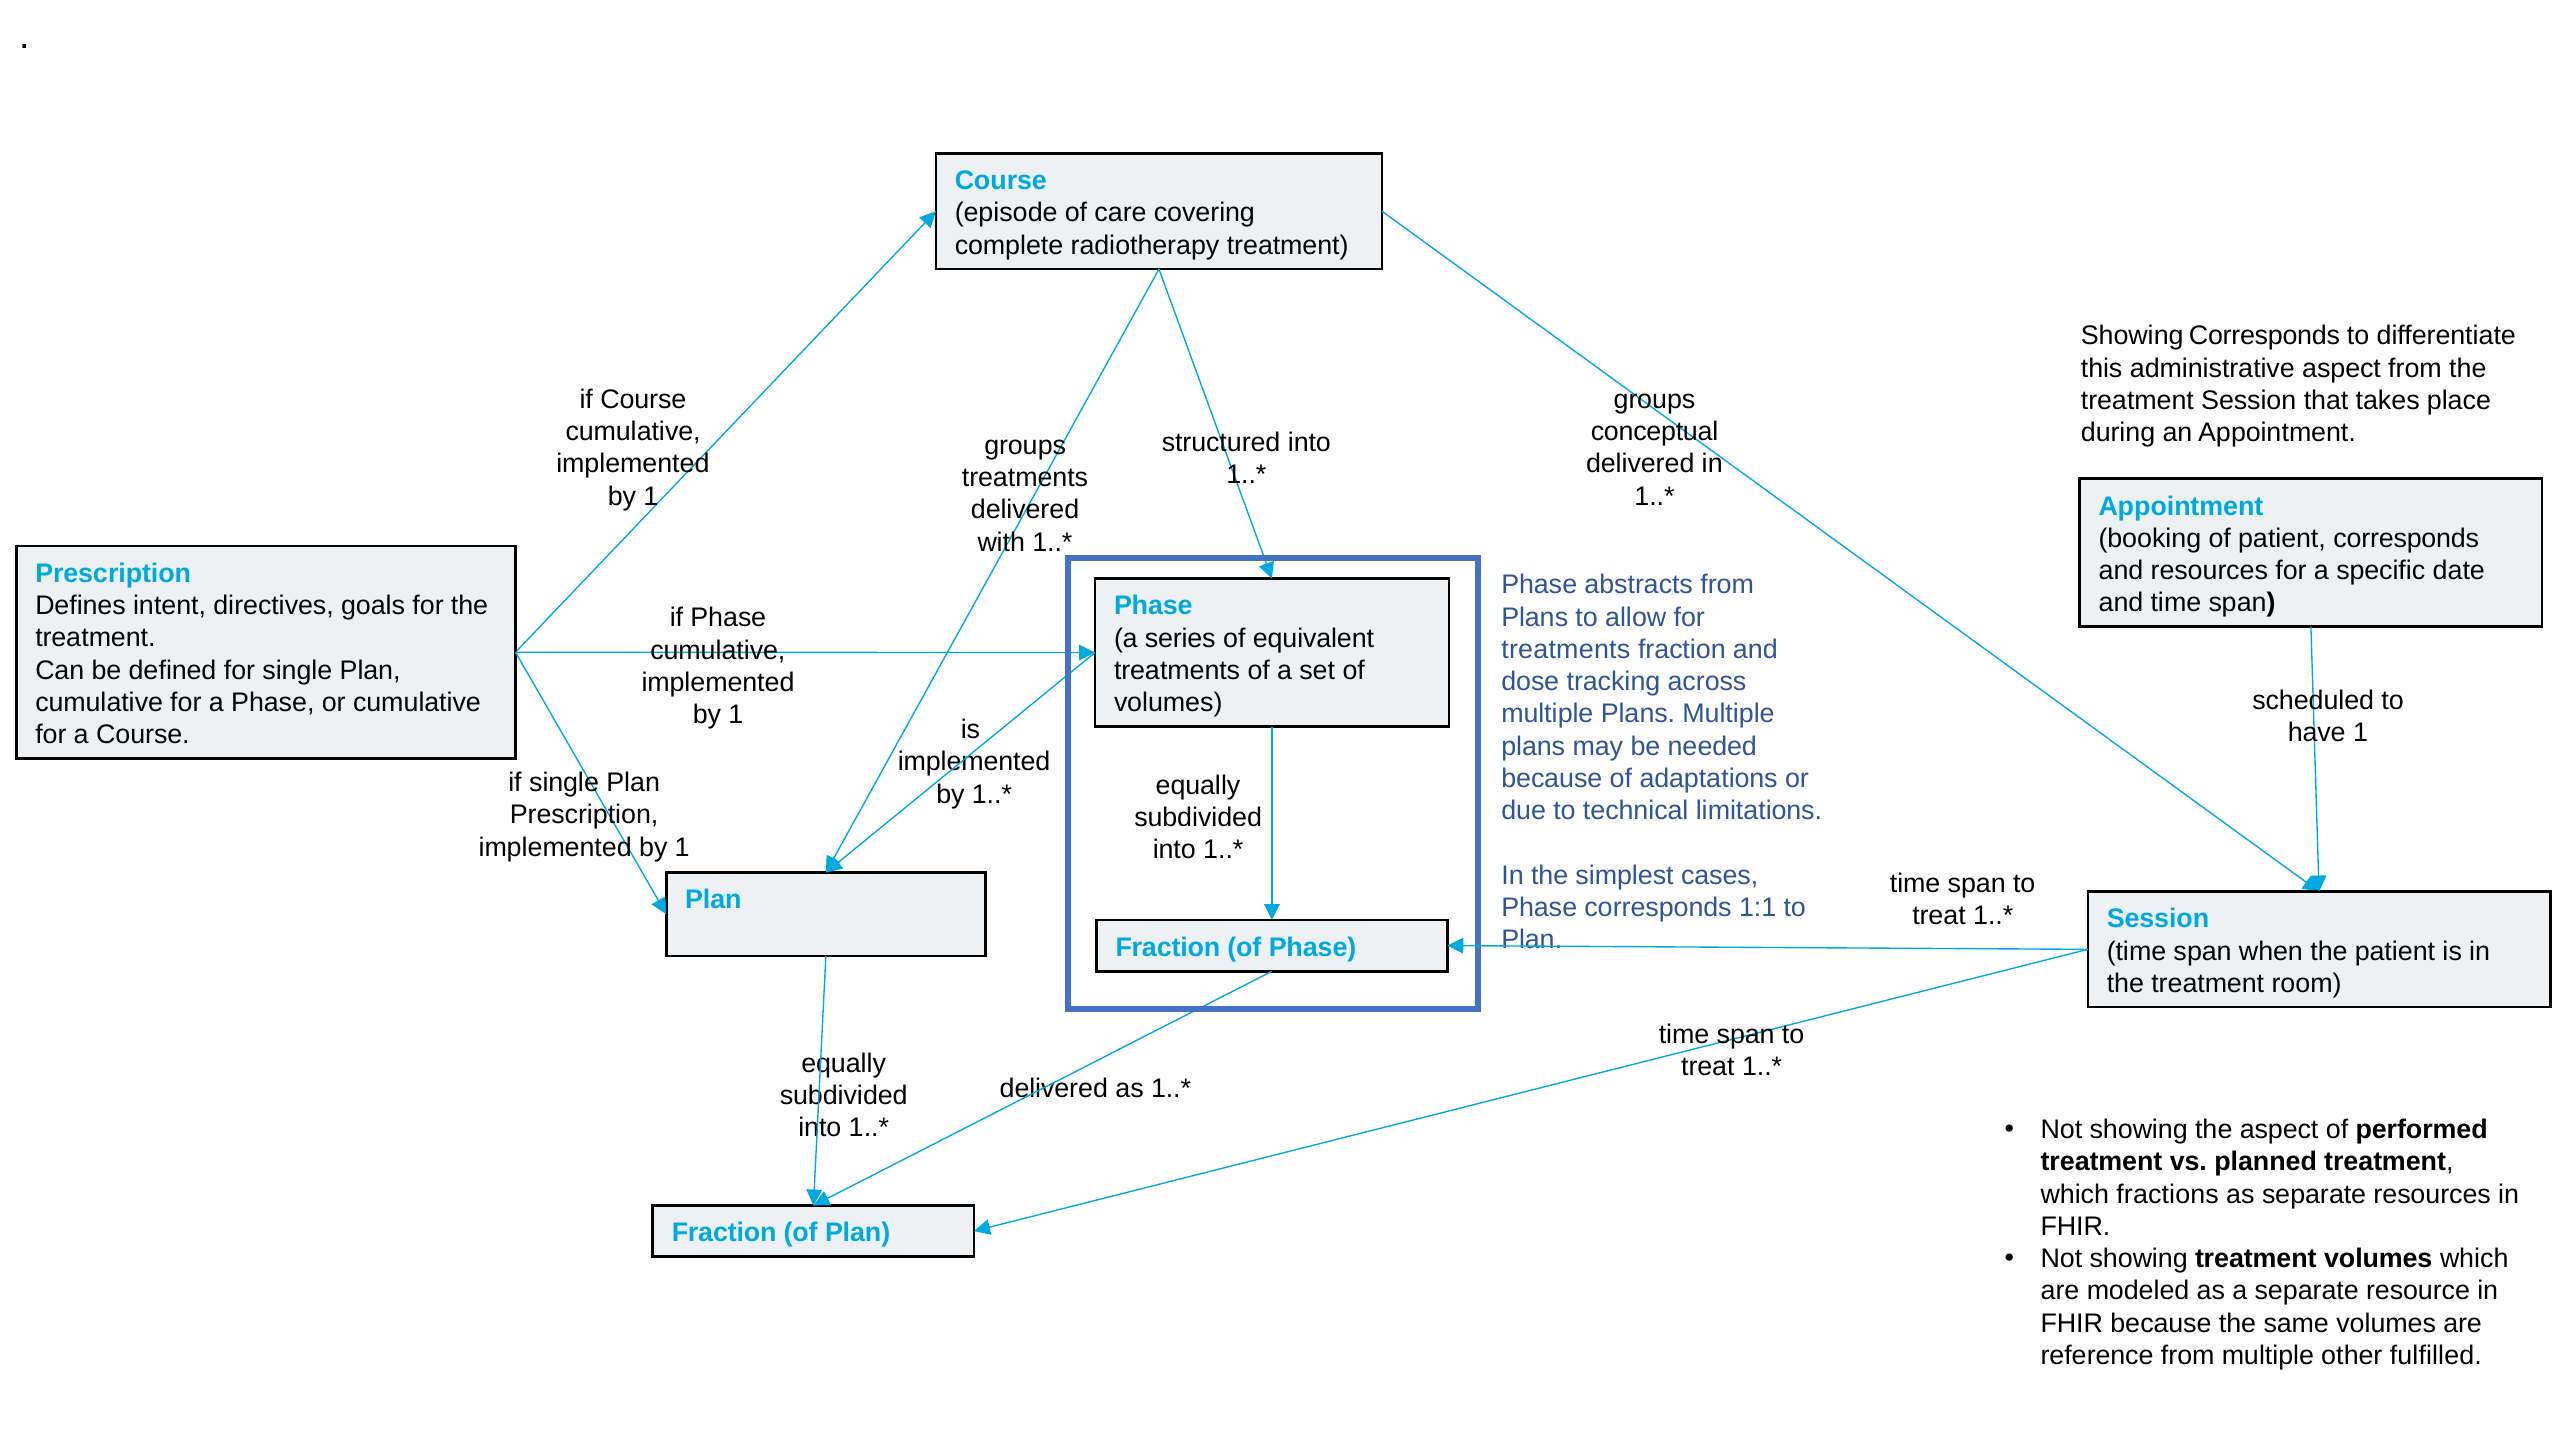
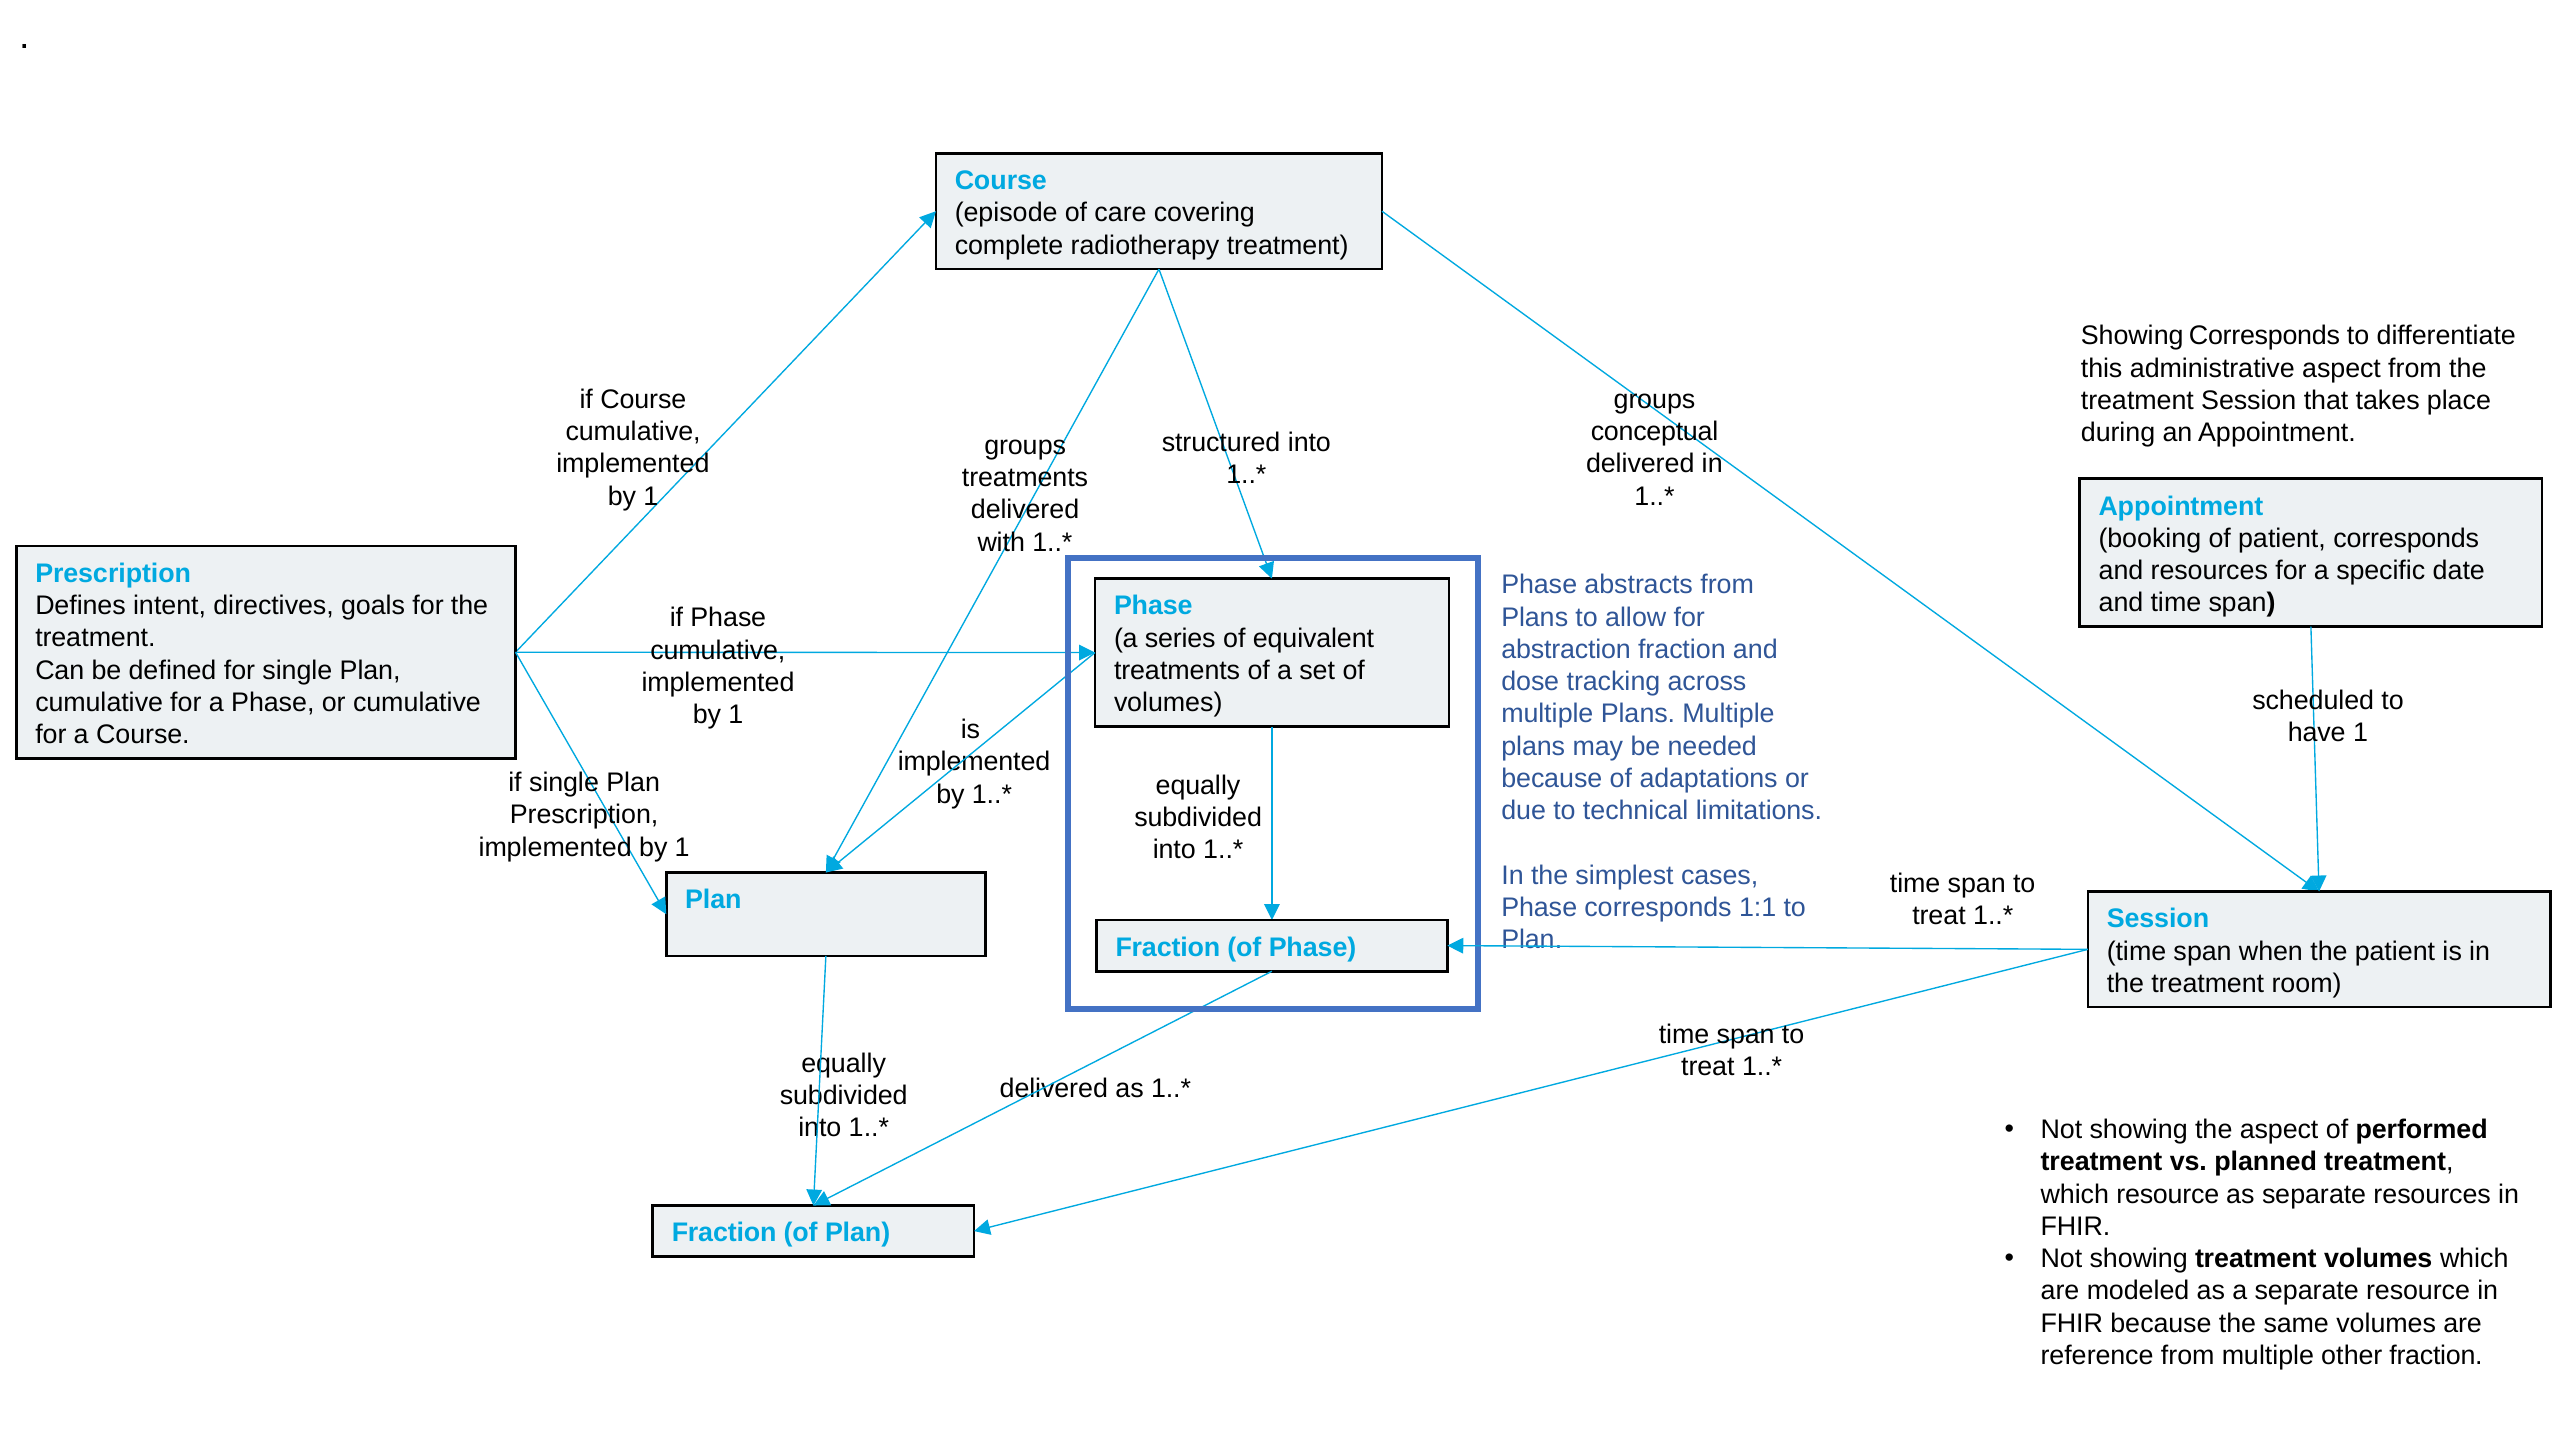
treatments: treatments -> abstraction (1566, 650)
which fractions: fractions -> resource (2168, 1194)
other fulfilled: fulfilled -> fraction (2436, 1356)
